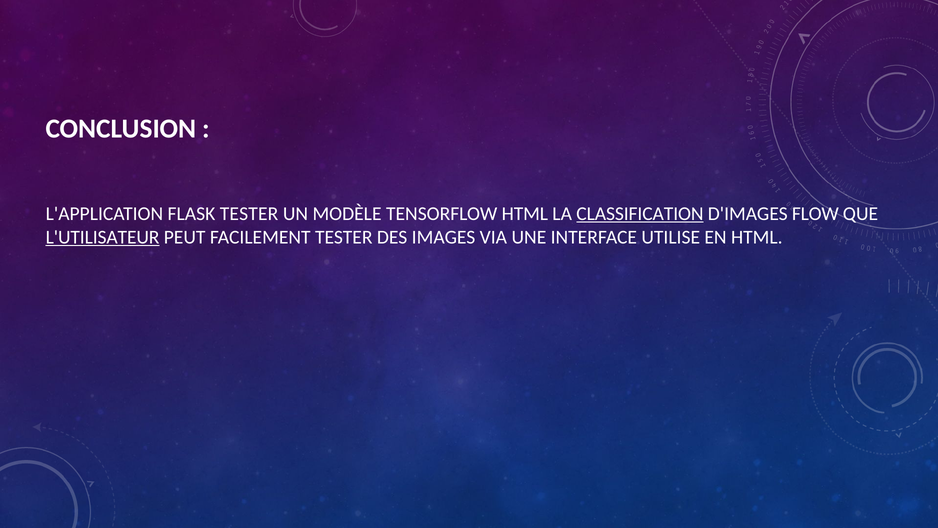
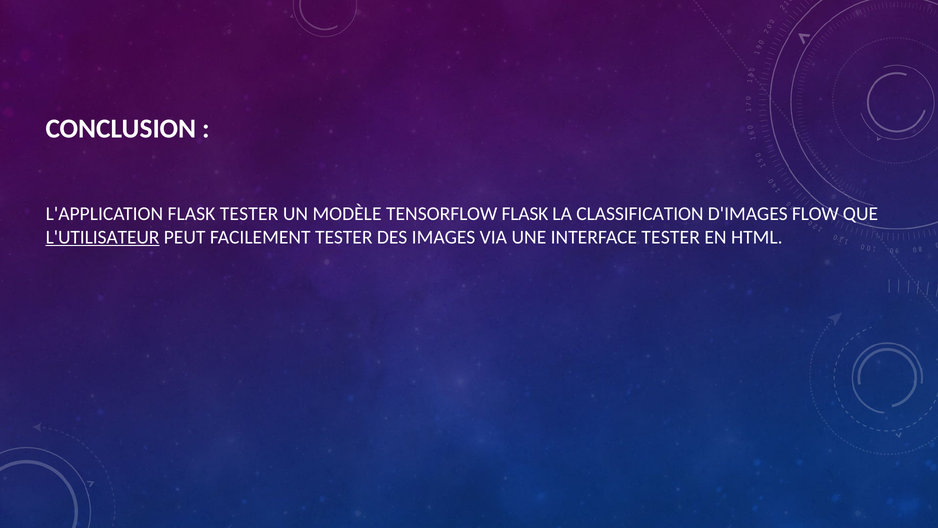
TENSORFLOW HTML: HTML -> FLASK (525, 213)
CLASSIFICATION underline: present -> none (640, 213)
INTERFACE UTILISE: UTILISE -> TESTER (671, 237)
